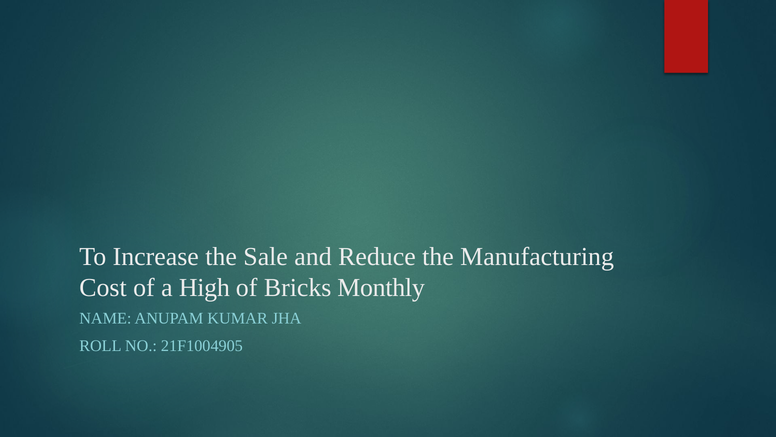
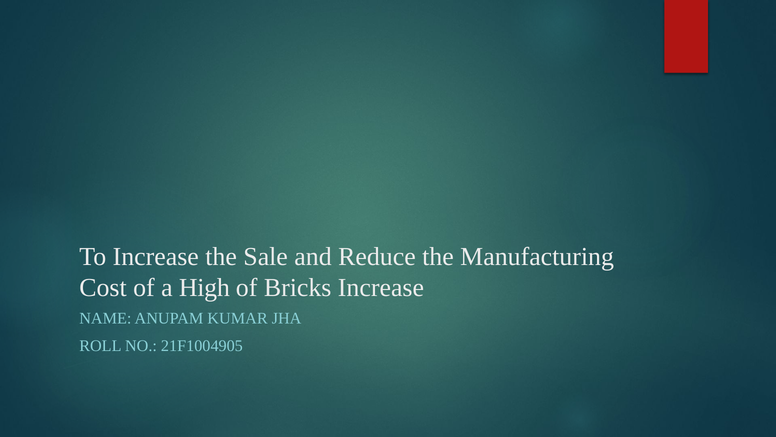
Bricks Monthly: Monthly -> Increase (381, 287)
